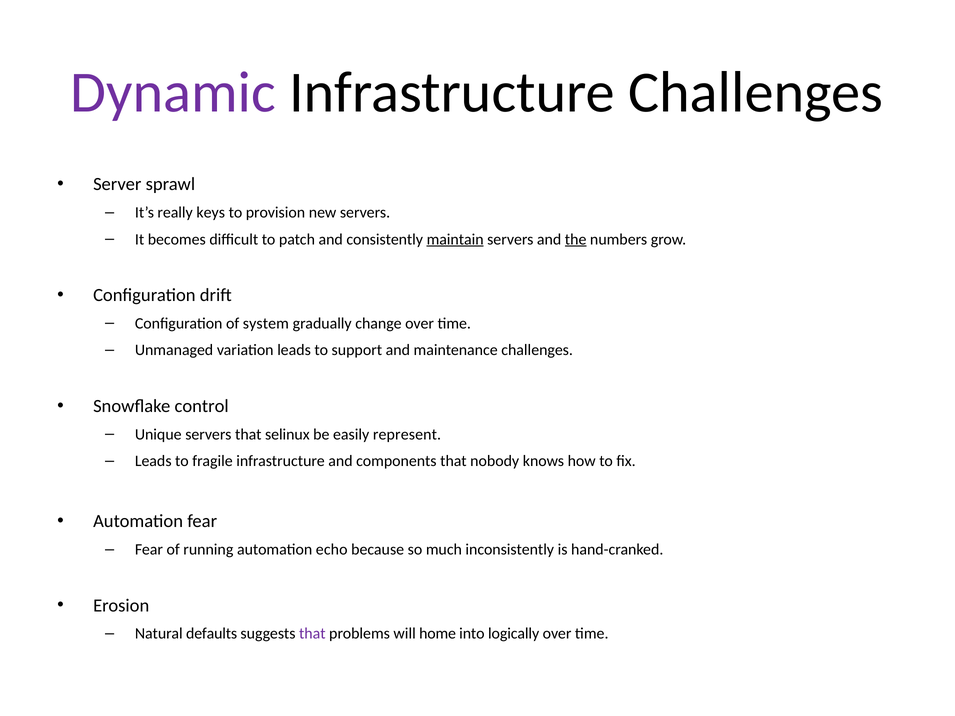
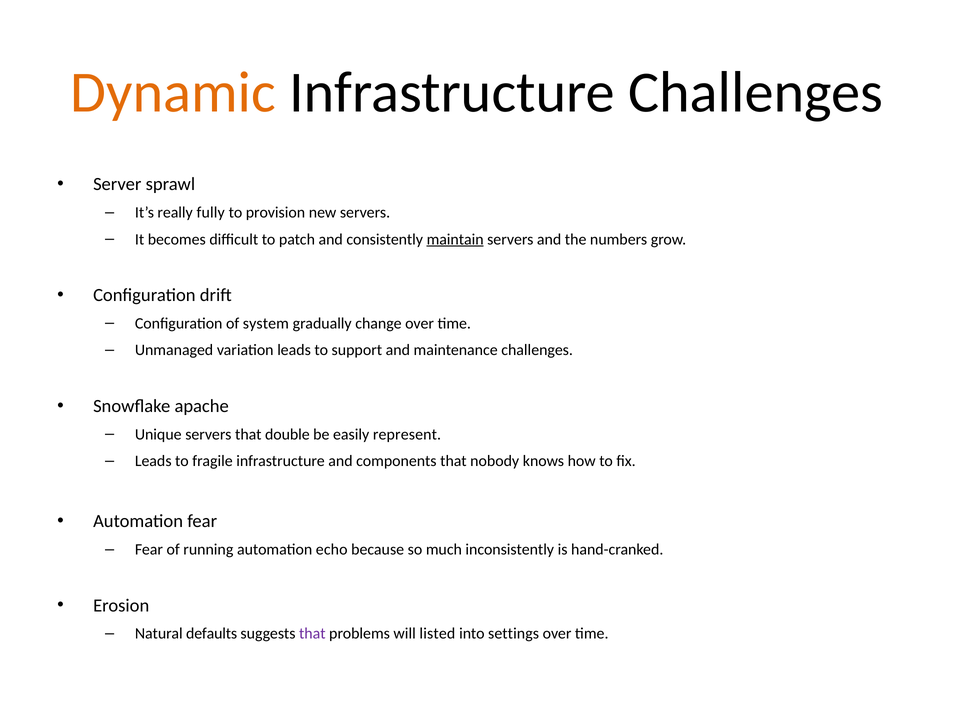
Dynamic colour: purple -> orange (173, 92)
keys: keys -> fully (211, 213)
the underline: present -> none (576, 239)
control: control -> apache (202, 406)
selinux: selinux -> double (287, 434)
home: home -> listed (437, 634)
logically: logically -> settings (514, 634)
